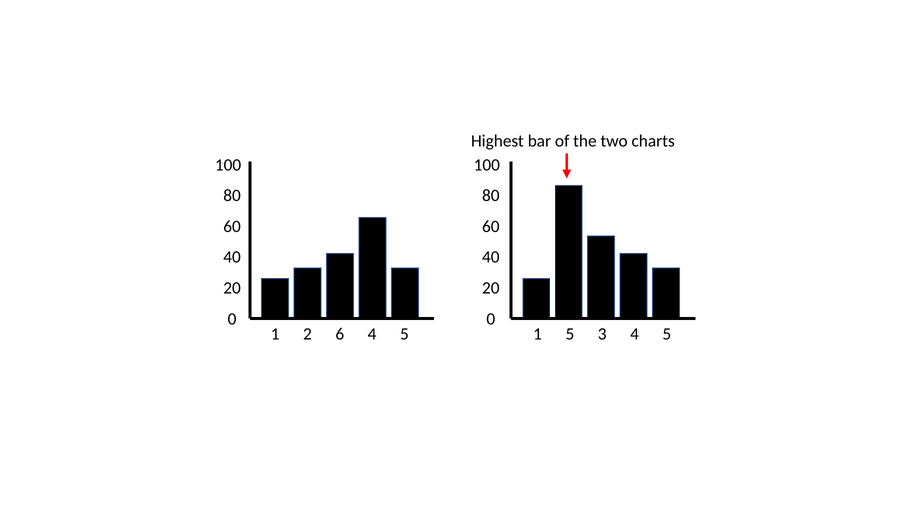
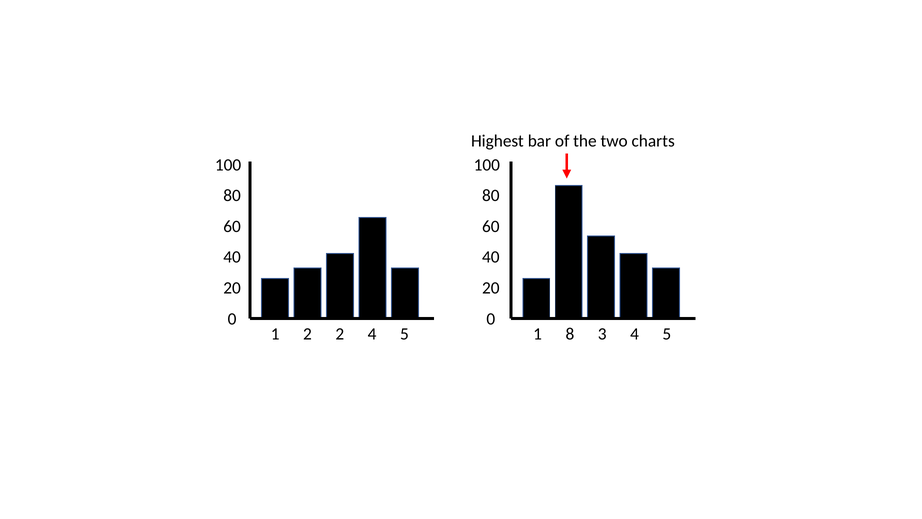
2 6: 6 -> 2 (340, 334)
1 5: 5 -> 8 (570, 334)
